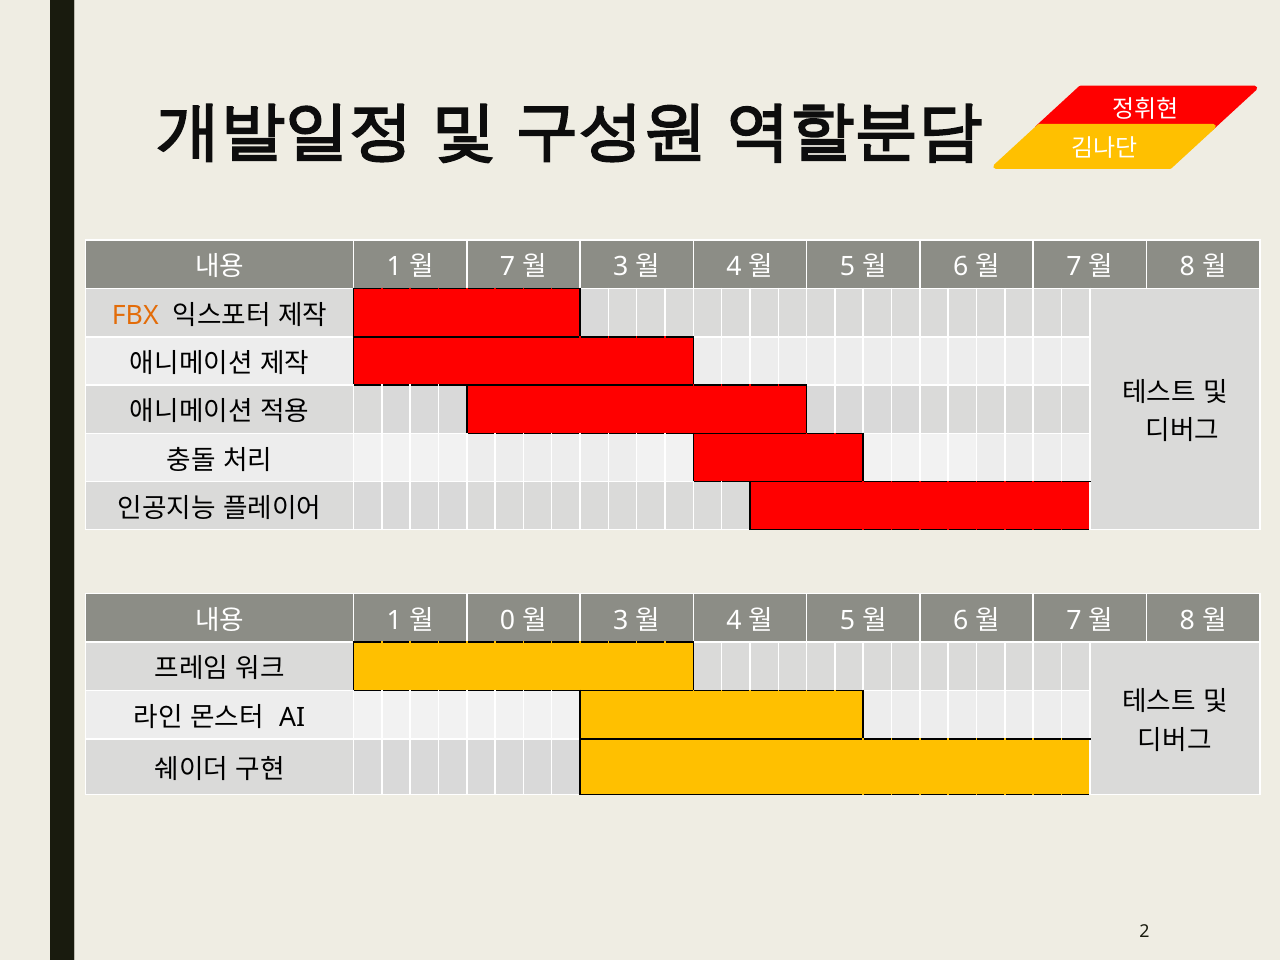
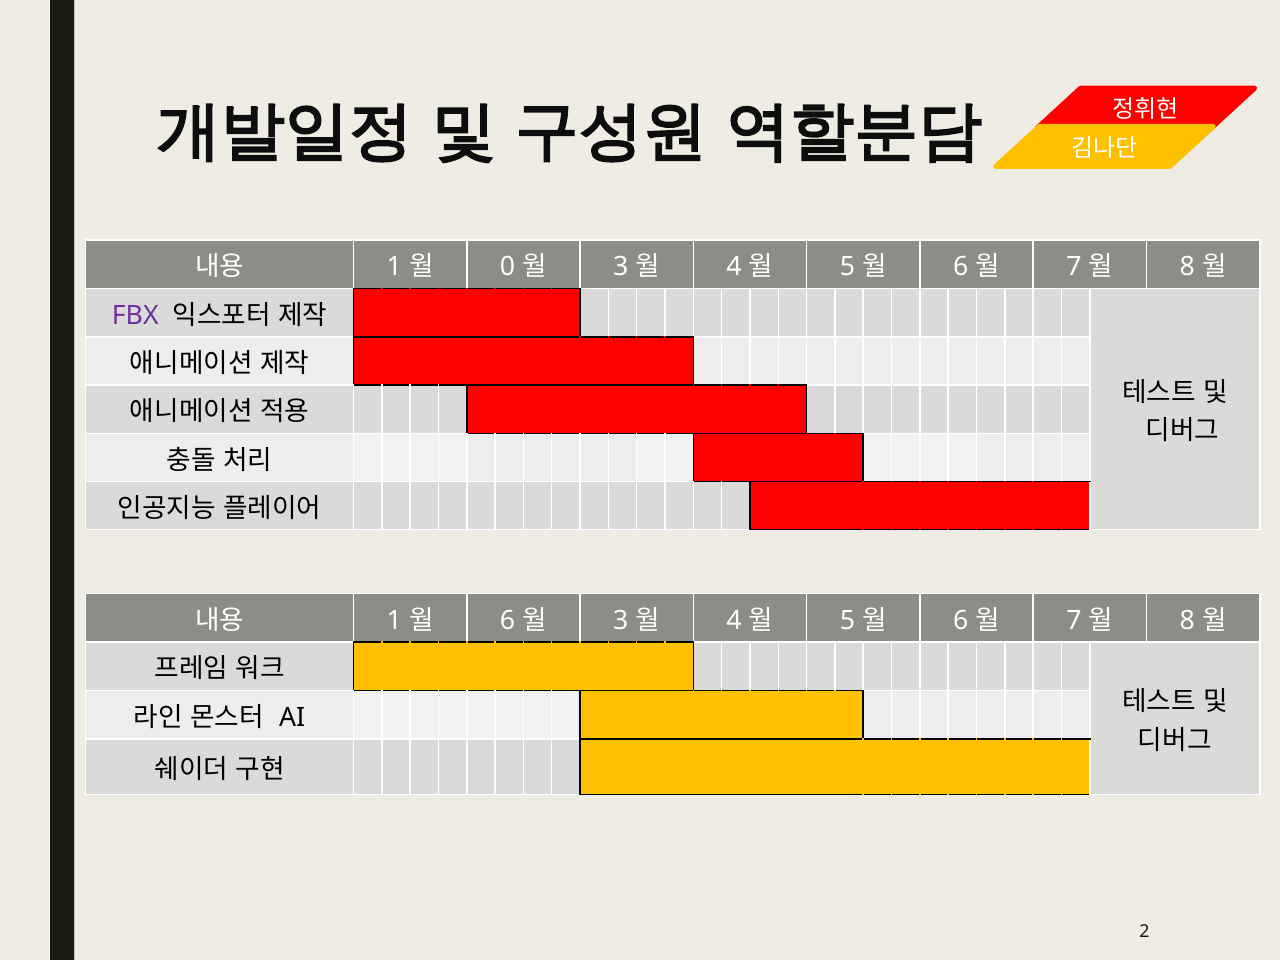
7: 7 -> 0 (508, 267)
FBX colour: orange -> purple (135, 315)
0: 0 -> 6 (508, 621)
